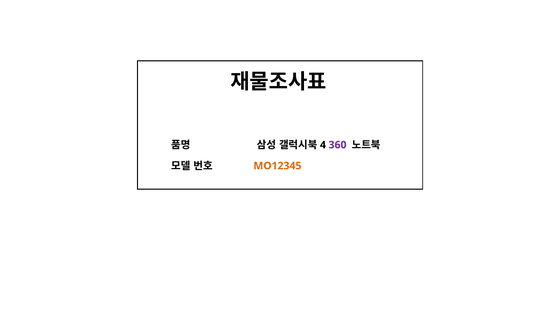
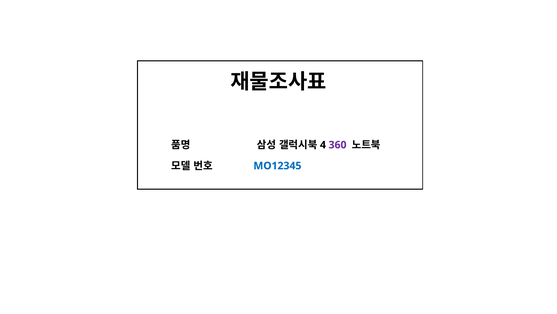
MO12345 colour: orange -> blue (277, 165)
